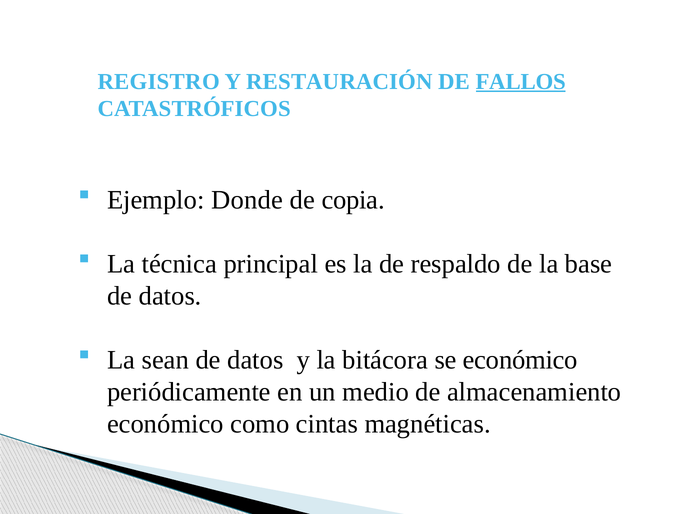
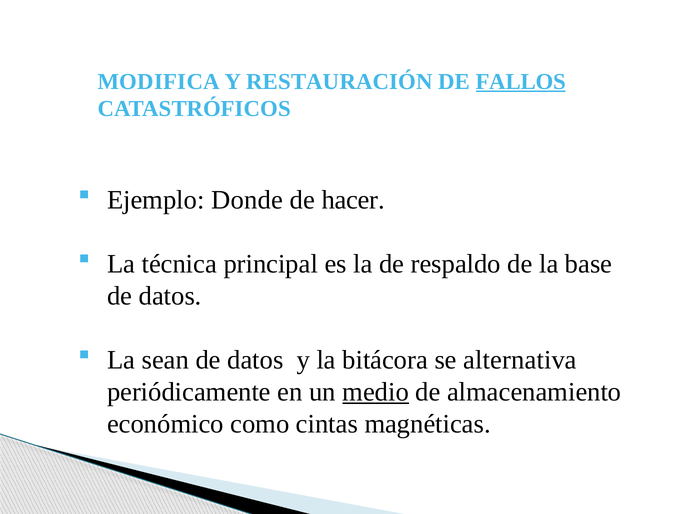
REGISTRO: REGISTRO -> MODIFICA (159, 81)
copia: copia -> hacer (353, 200)
se económico: económico -> alternativa (520, 360)
medio underline: none -> present (376, 392)
